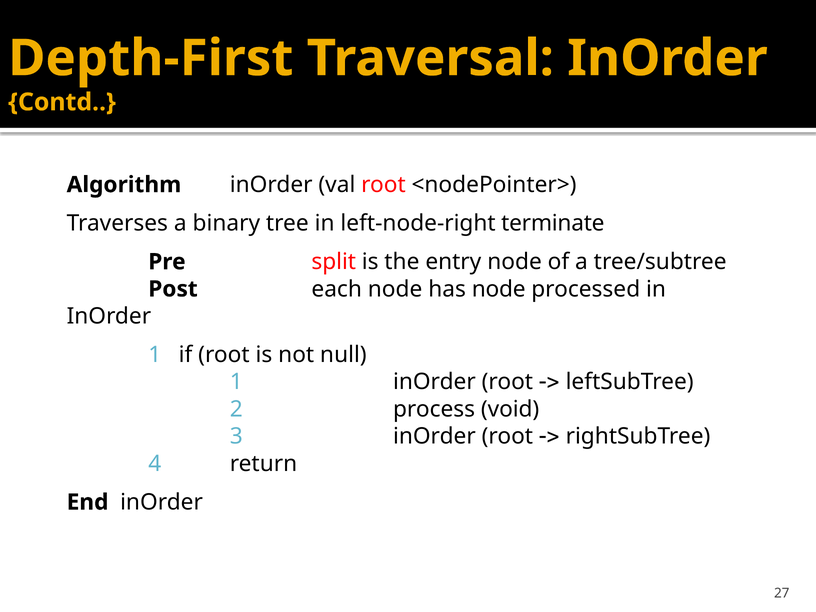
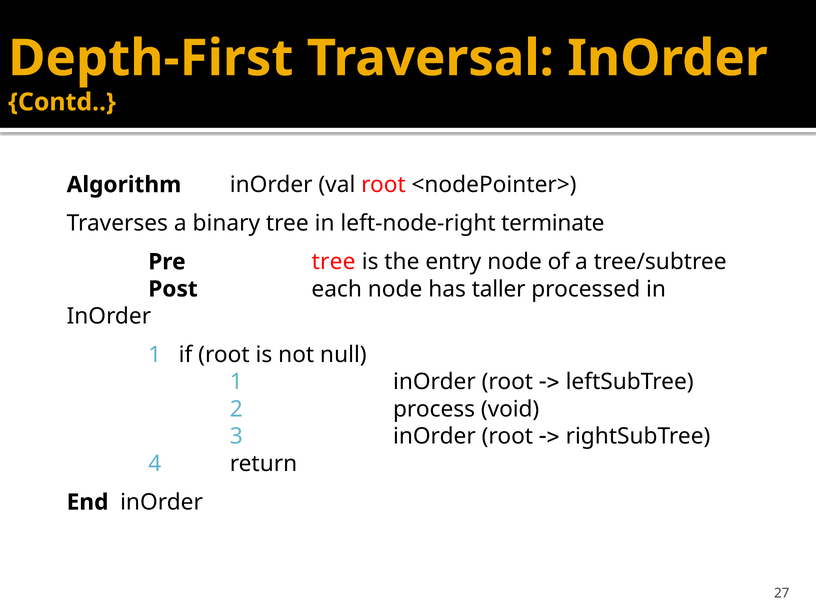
Pre split: split -> tree (334, 262)
has node: node -> taller (499, 289)
